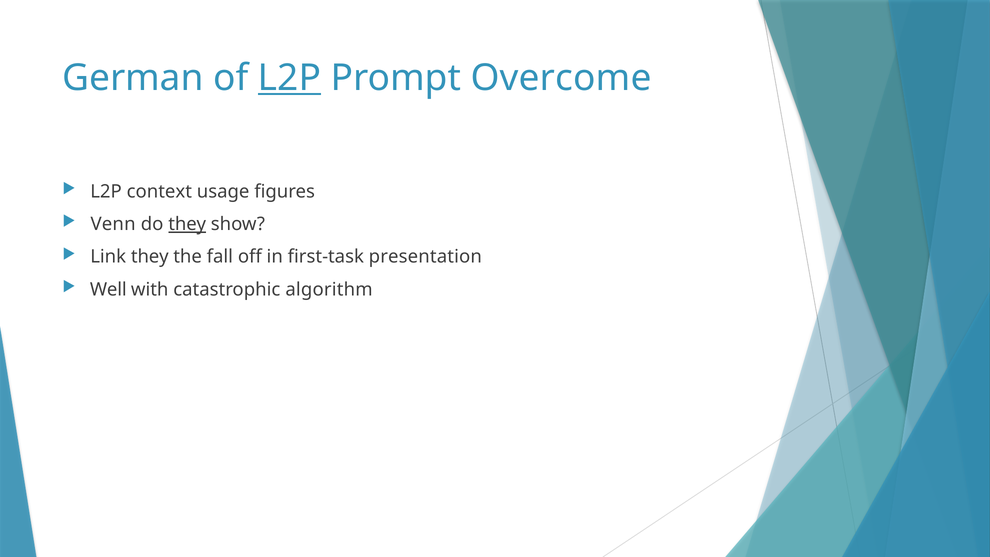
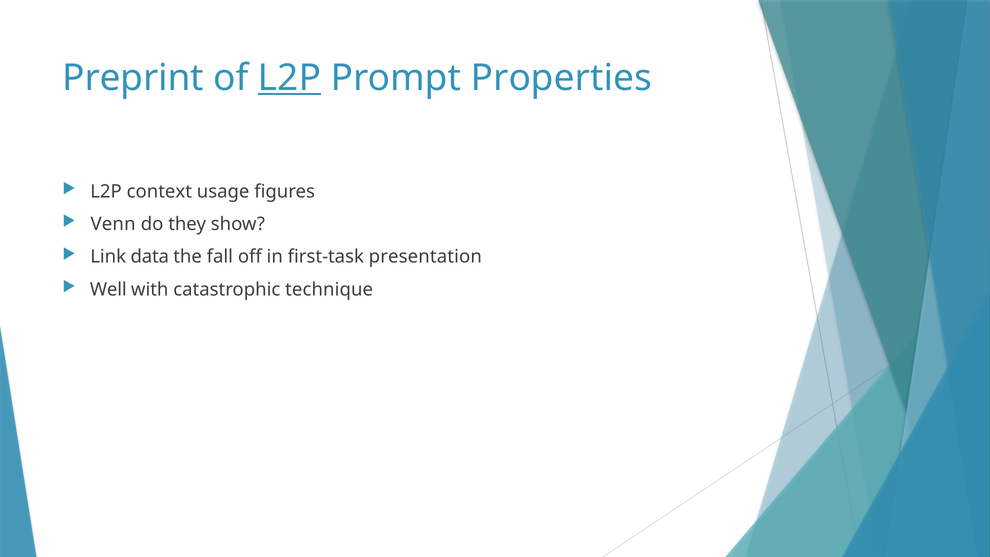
German: German -> Preprint (133, 78)
Overcome: Overcome -> Properties (561, 78)
they underline: present -> none (187, 224)
Link they: they -> data (150, 257)
algorithm: algorithm -> technique (329, 289)
